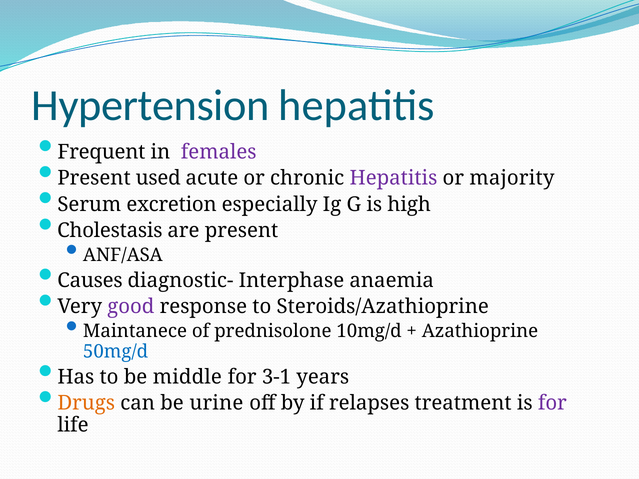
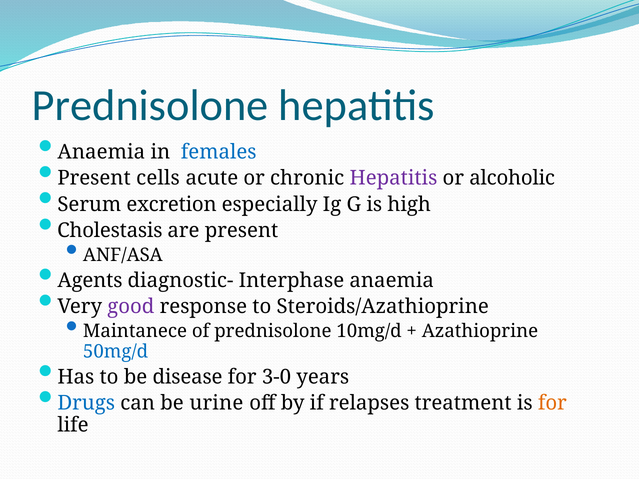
Hypertension: Hypertension -> Prednisolone (150, 106)
Frequent: Frequent -> Anaemia (101, 152)
females colour: purple -> blue (219, 152)
used: used -> cells (158, 178)
majority: majority -> alcoholic (512, 178)
Causes: Causes -> Agents (90, 281)
middle: middle -> disease (188, 377)
3-1: 3-1 -> 3-0 (276, 377)
Drugs colour: orange -> blue (86, 403)
for colour: purple -> orange (552, 403)
